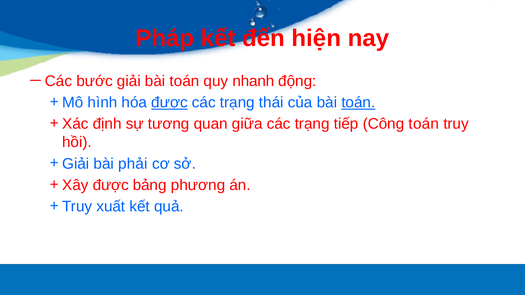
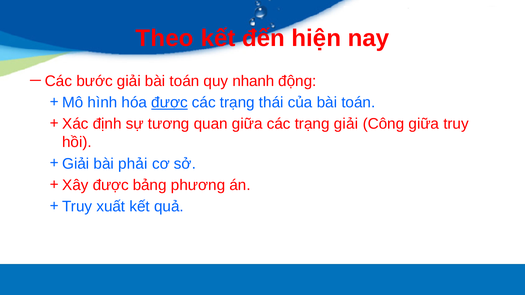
Pháp: Pháp -> Theo (165, 38)
toán underline: present -> none (358, 103)
trạng tiếp: tiếp -> giải (346, 124)
Công toán: toán -> giữa (424, 124)
